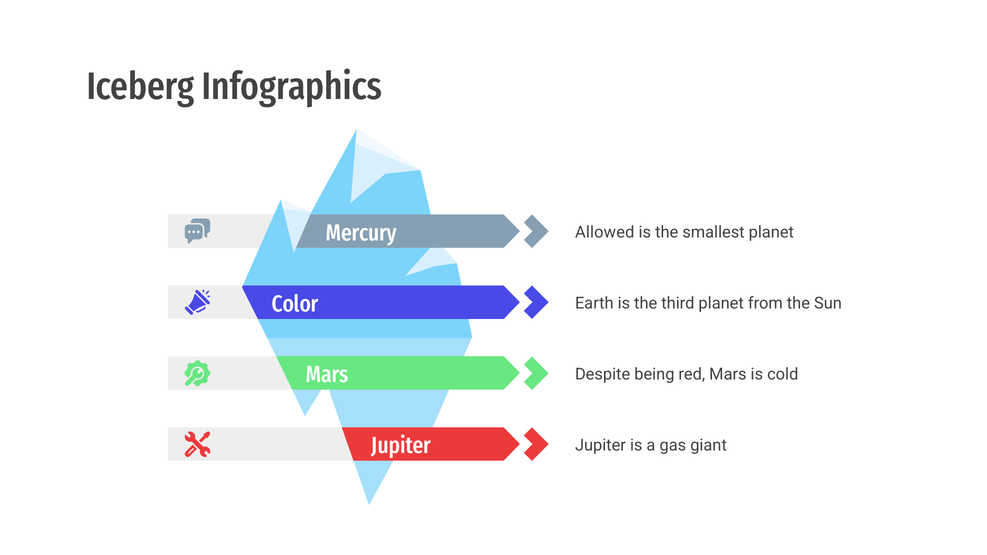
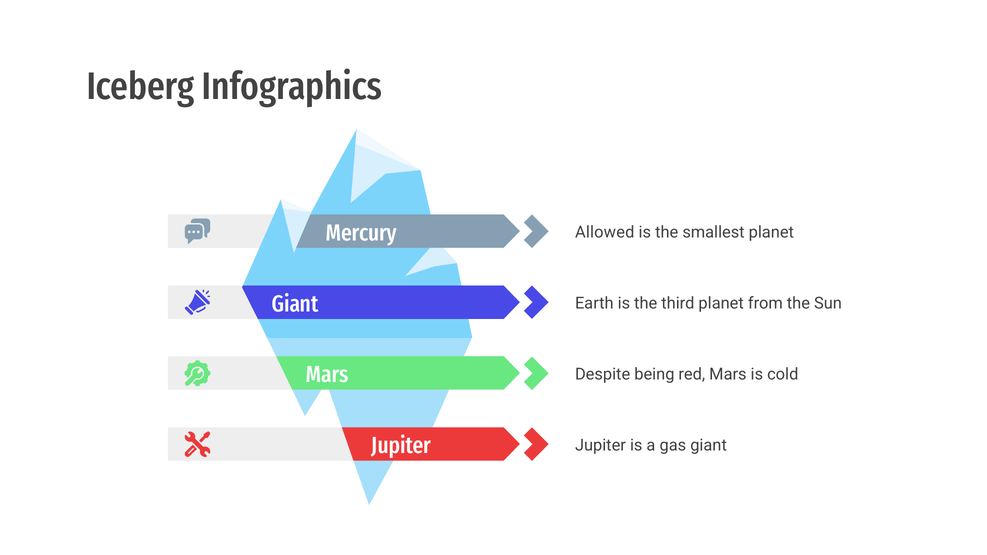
Color: Color -> Giant (295, 304)
